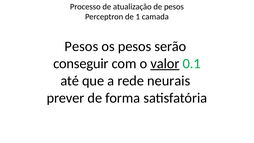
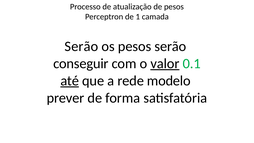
Pesos: Pesos -> Serão (81, 46)
até underline: none -> present (70, 81)
neurais: neurais -> modelo (169, 81)
